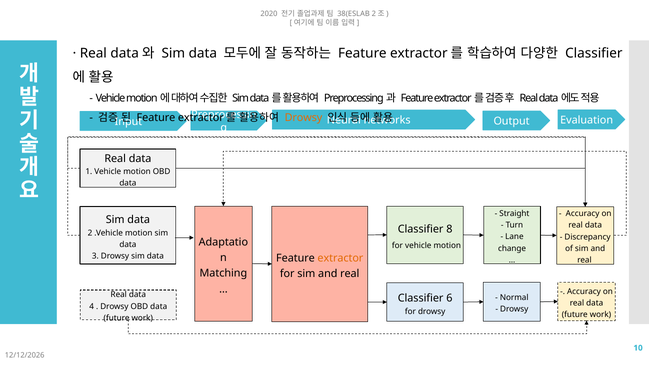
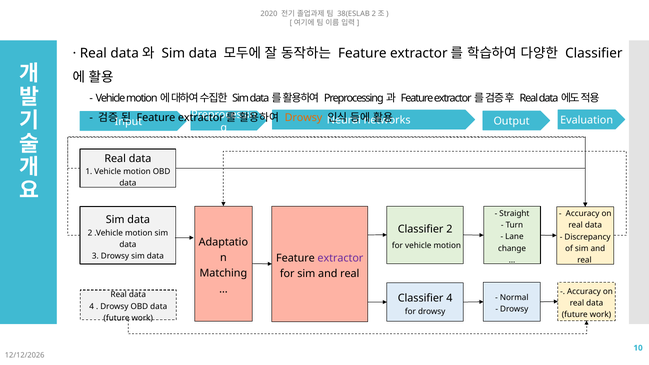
Classifier 8: 8 -> 2 (449, 229)
extractor colour: orange -> purple (340, 258)
Classifier 6: 6 -> 4 (449, 298)
